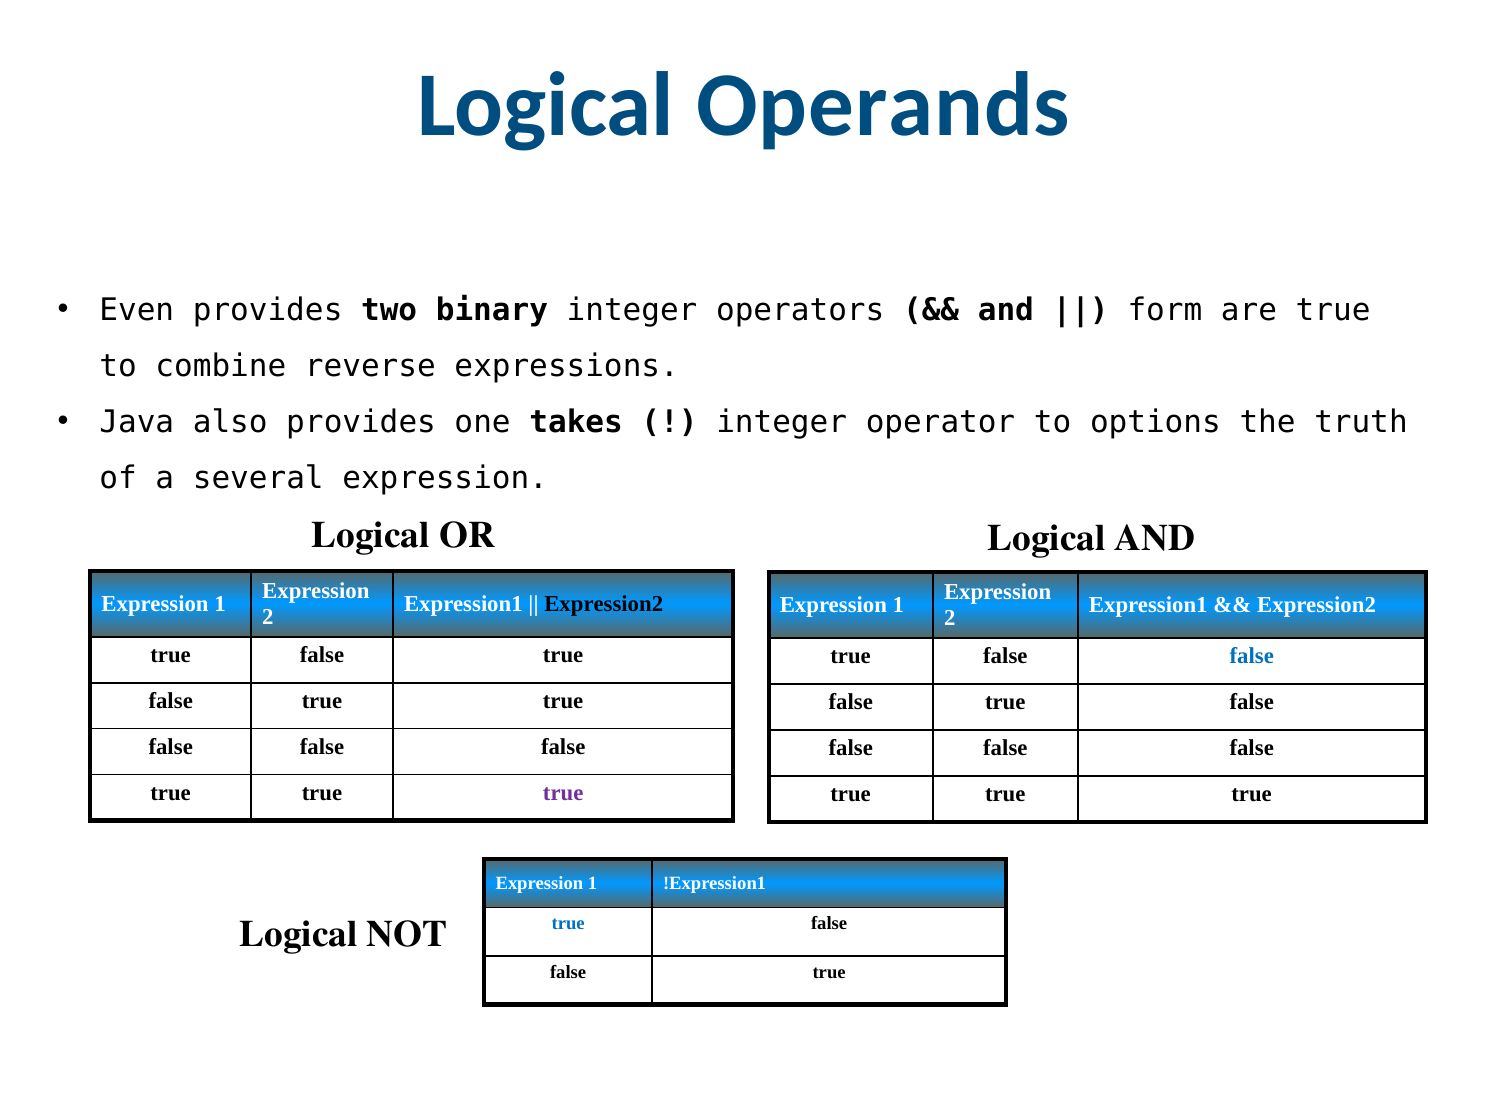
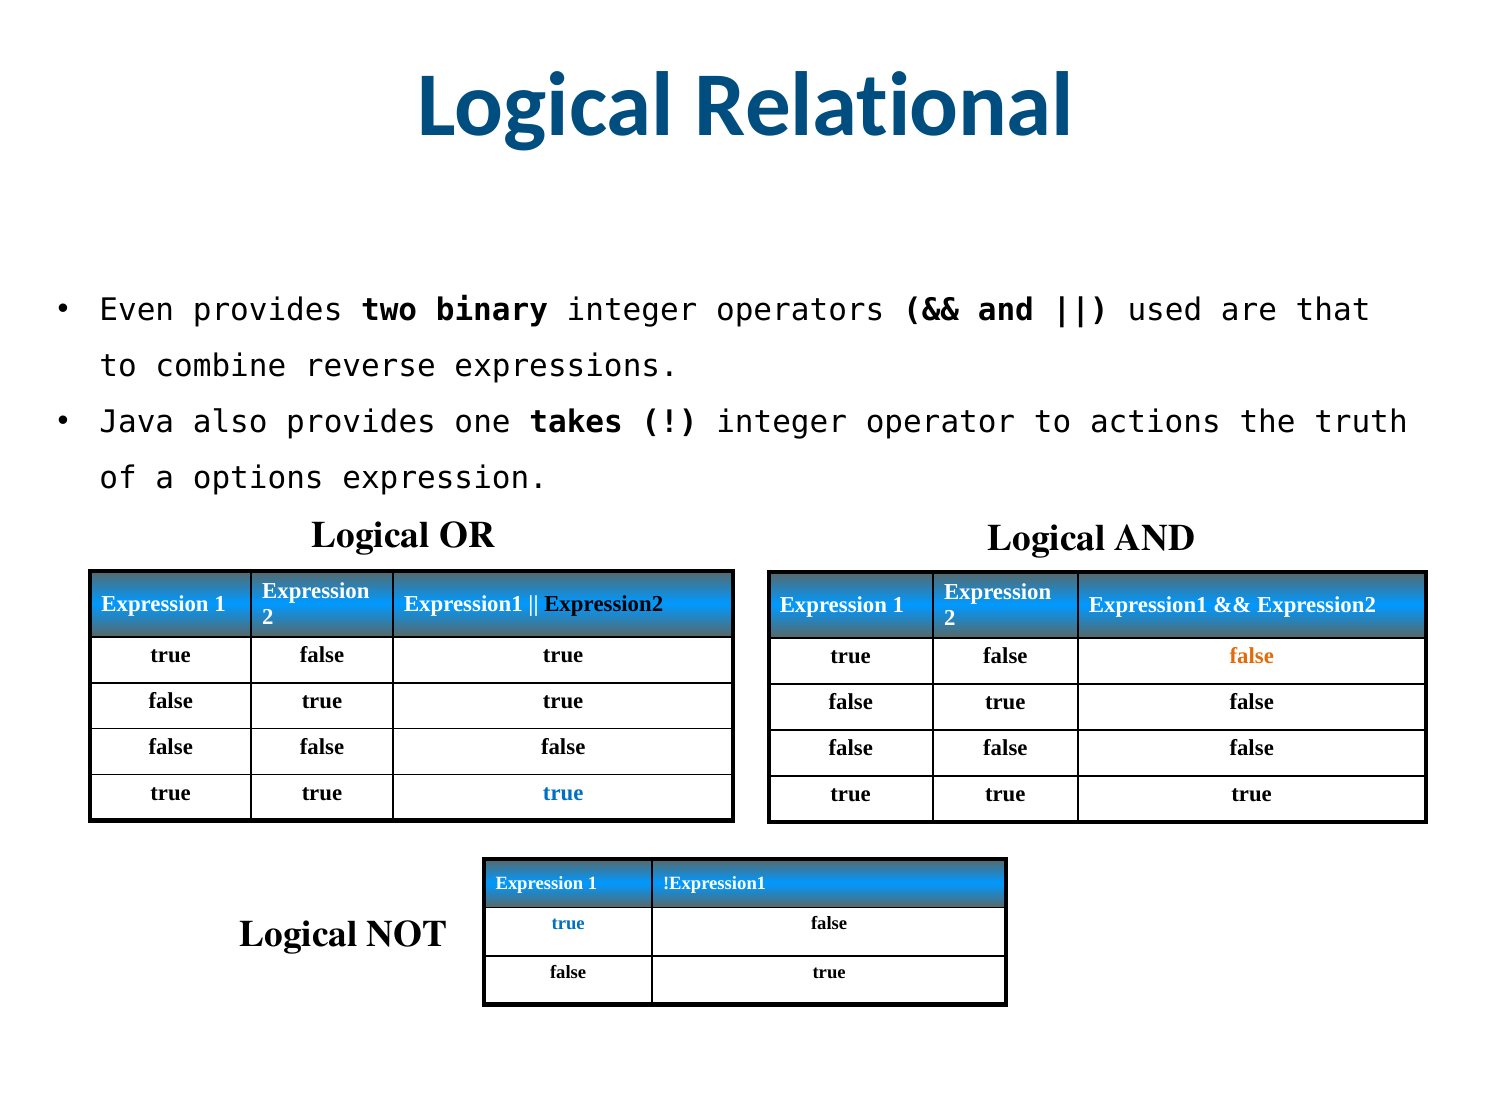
Operands: Operands -> Relational (884, 106)
form: form -> used (1165, 310)
are true: true -> that (1333, 310)
options: options -> actions (1155, 422)
several: several -> options (258, 478)
false colour: blue -> orange (1252, 656)
true colour: purple -> blue (563, 792)
